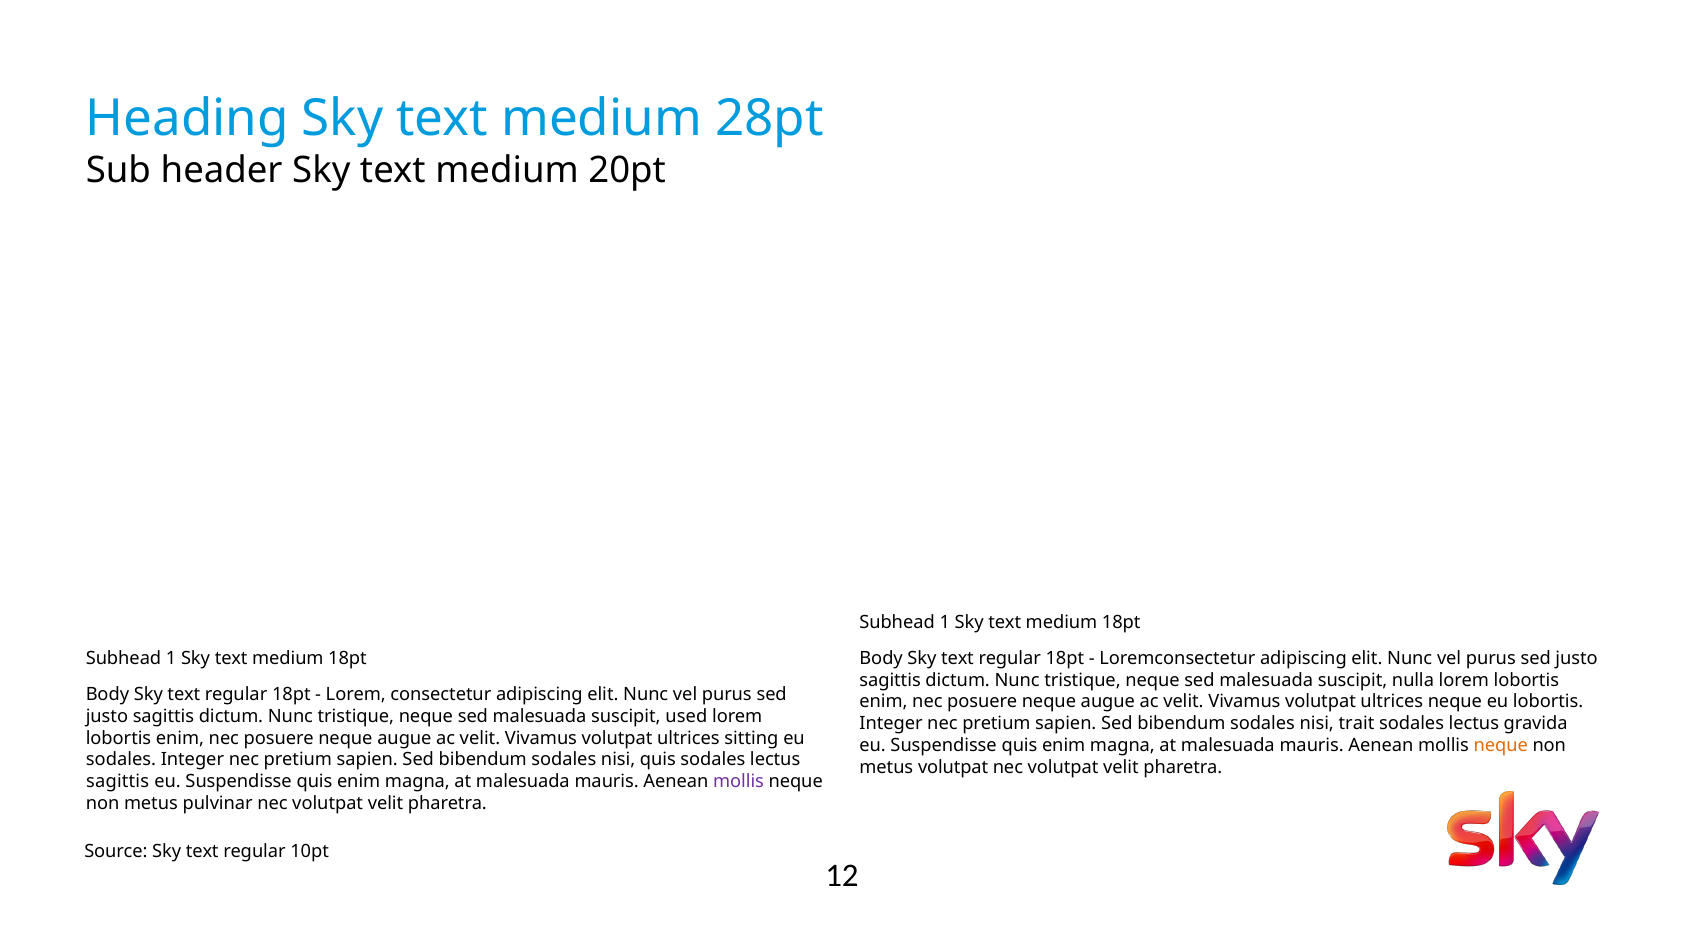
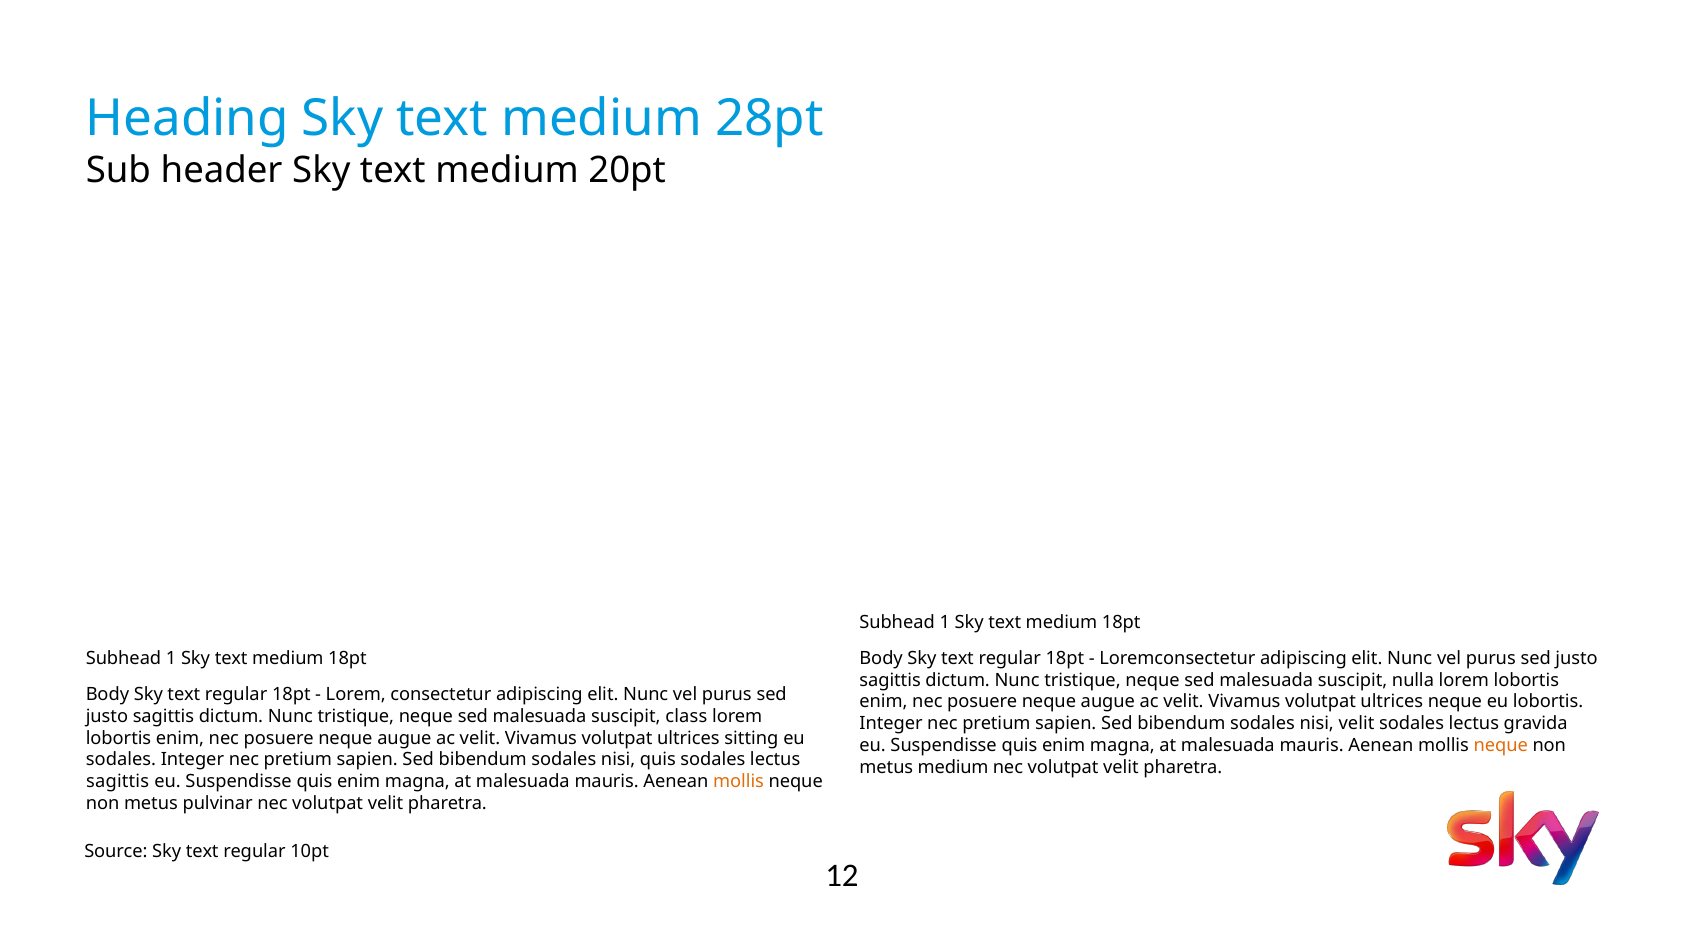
used: used -> class (686, 716)
nisi trait: trait -> velit (1357, 724)
metus volutpat: volutpat -> medium (953, 768)
mollis colour: purple -> orange (739, 782)
